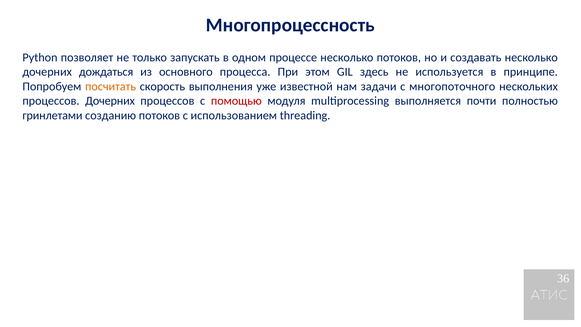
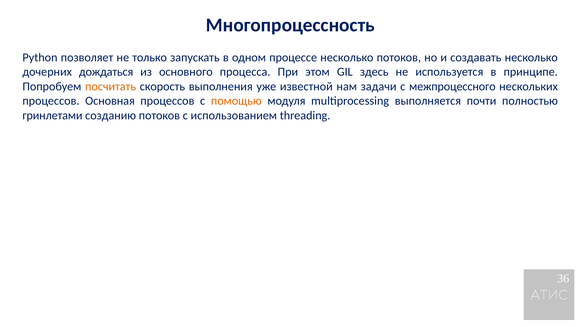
многопоточного: многопоточного -> межпроцессного (452, 86)
процессов Дочерних: Дочерних -> Основная (110, 101)
помощью colour: red -> orange (236, 101)
